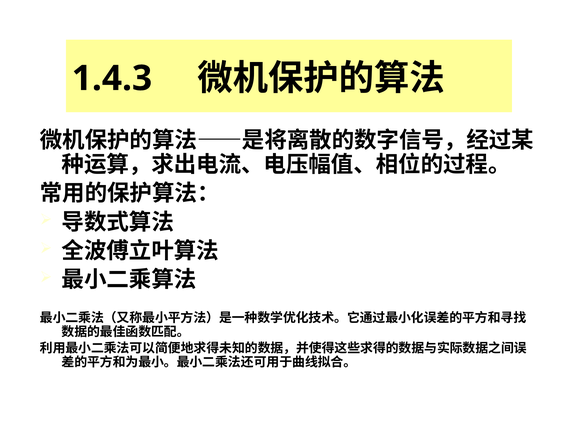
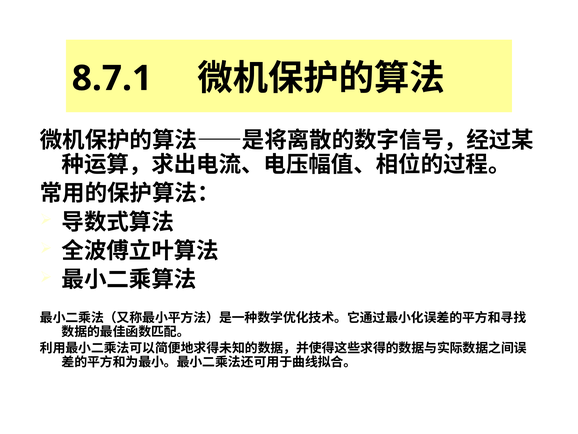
1.4.3: 1.4.3 -> 8.7.1 (112, 78)
